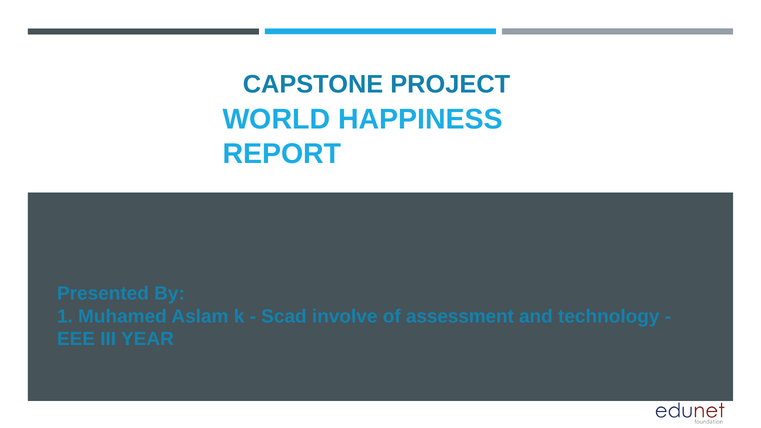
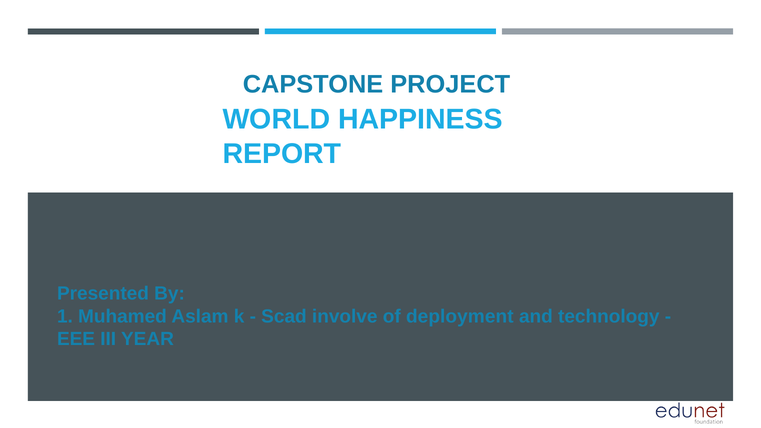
assessment: assessment -> deployment (460, 316)
